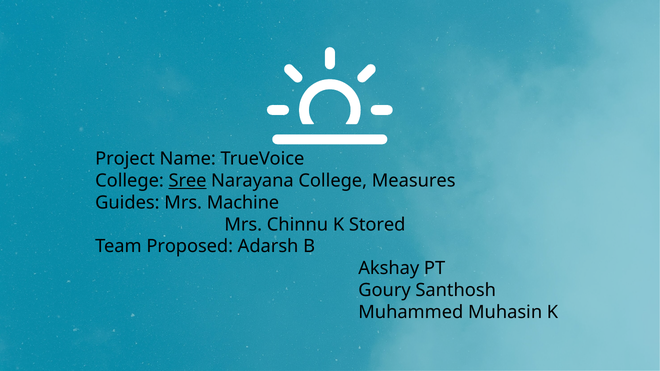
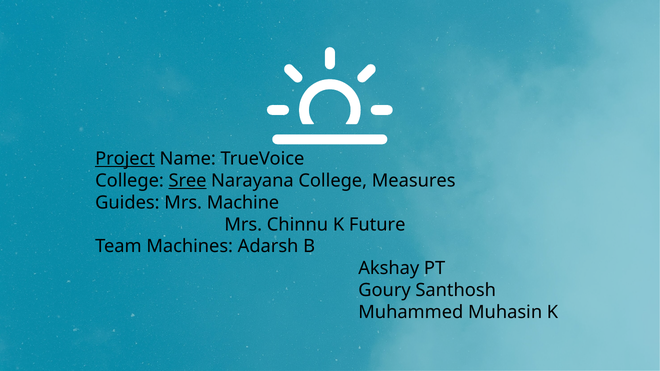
Project underline: none -> present (125, 159)
Stored: Stored -> Future (377, 225)
Proposed: Proposed -> Machines (190, 247)
